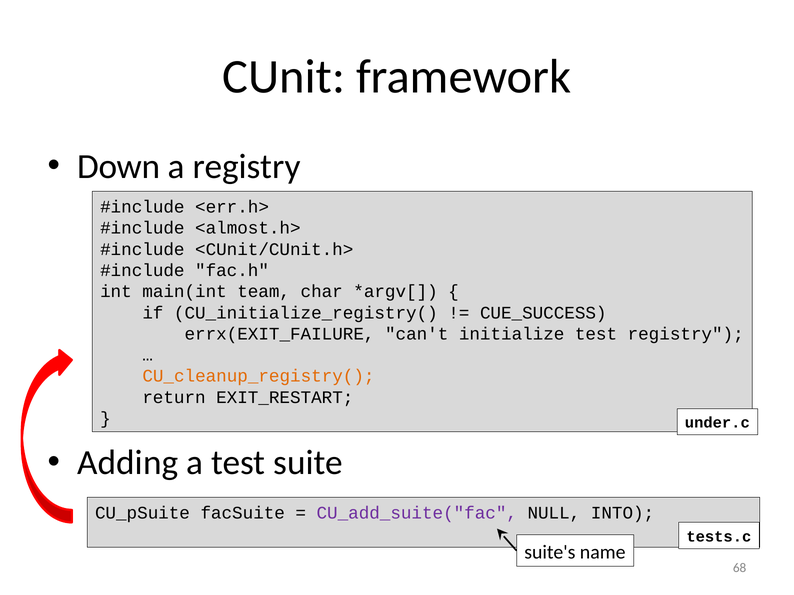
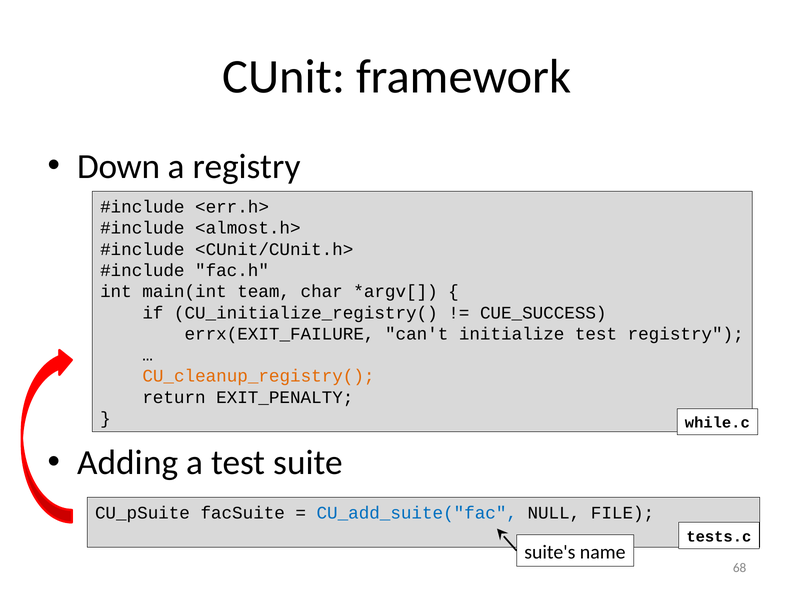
EXIT_RESTART: EXIT_RESTART -> EXIT_PENALTY (285, 398)
under.c: under.c -> while.c (717, 423)
CU_add_suite("fac colour: purple -> blue (417, 514)
INTO: INTO -> FILE (623, 514)
